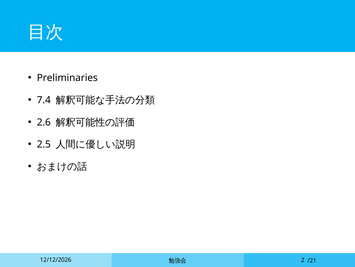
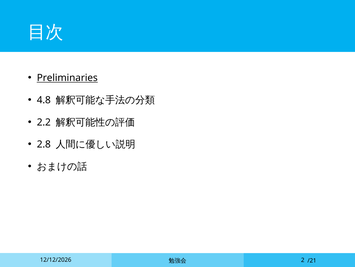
Preliminaries underline: none -> present (67, 78)
7.4: 7.4 -> 4.8 (44, 100)
2.6: 2.6 -> 2.2 (44, 122)
2.5: 2.5 -> 2.8 (44, 144)
